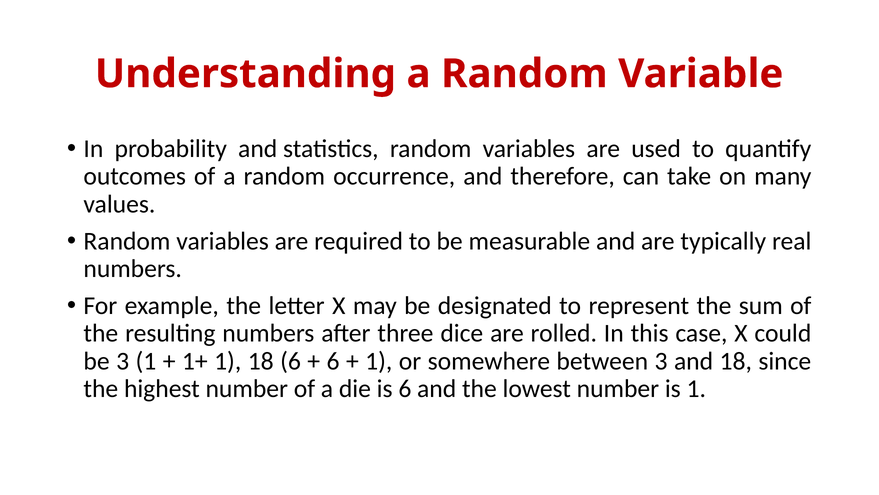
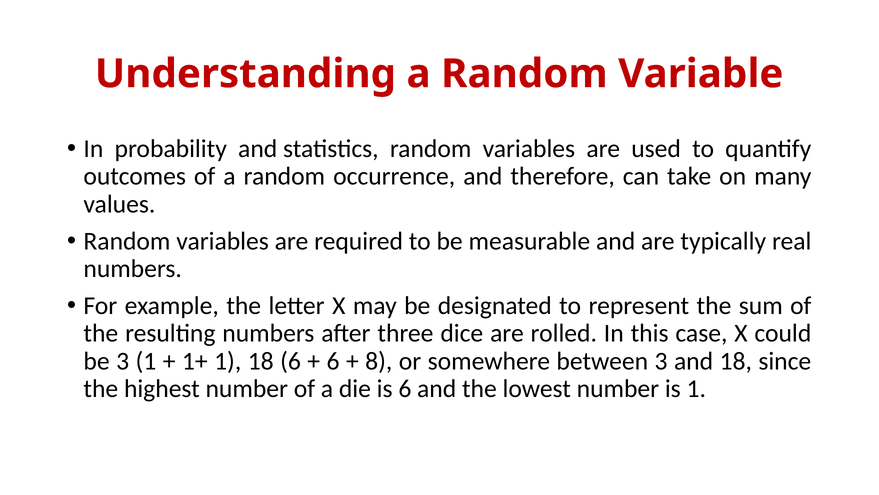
1: 1 -> 8 (379, 361)
